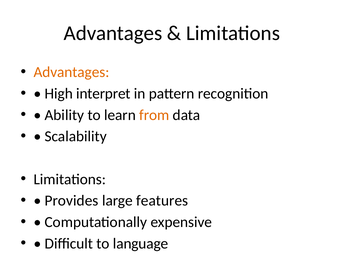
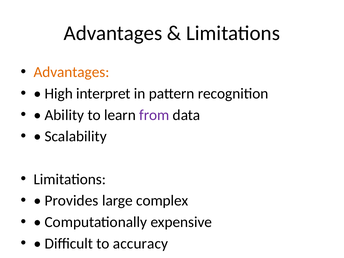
from colour: orange -> purple (154, 115)
features: features -> complex (162, 201)
language: language -> accuracy (140, 243)
